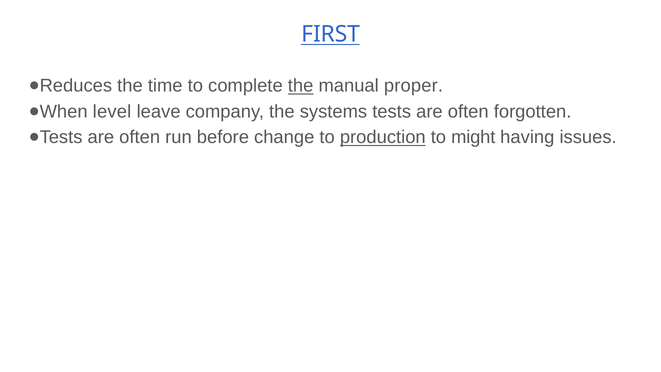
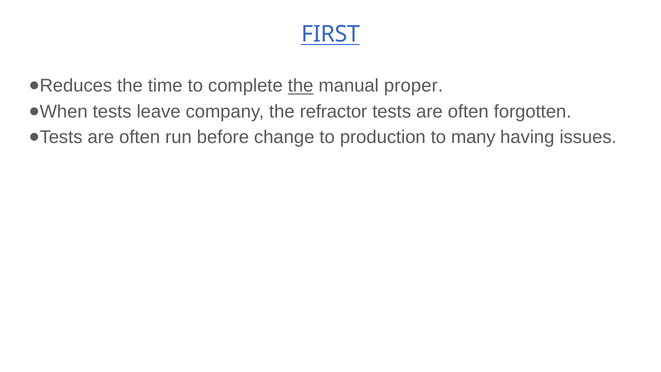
level: level -> tests (112, 112)
systems: systems -> refractor (334, 112)
production underline: present -> none (383, 137)
might: might -> many (473, 137)
